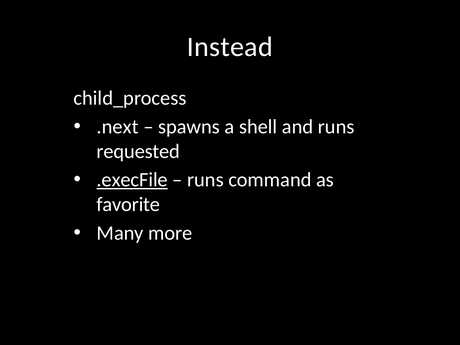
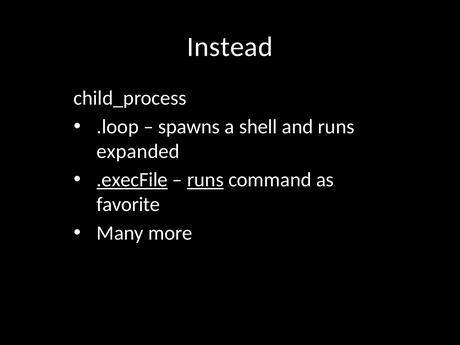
.next: .next -> .loop (118, 127)
requested: requested -> expanded (138, 151)
runs underline: none -> present (205, 180)
